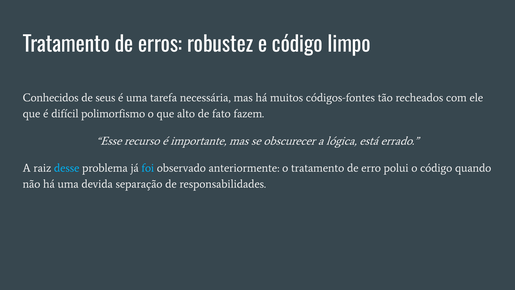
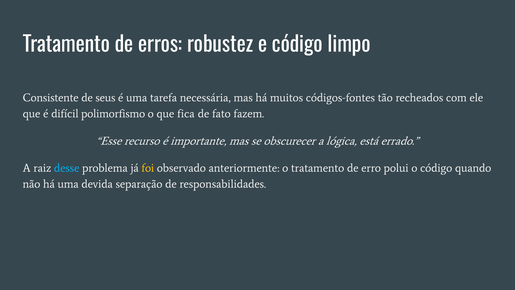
Conhecidos: Conhecidos -> Consistente (51, 98)
alto: alto -> fica (186, 114)
foi colour: light blue -> yellow (148, 168)
